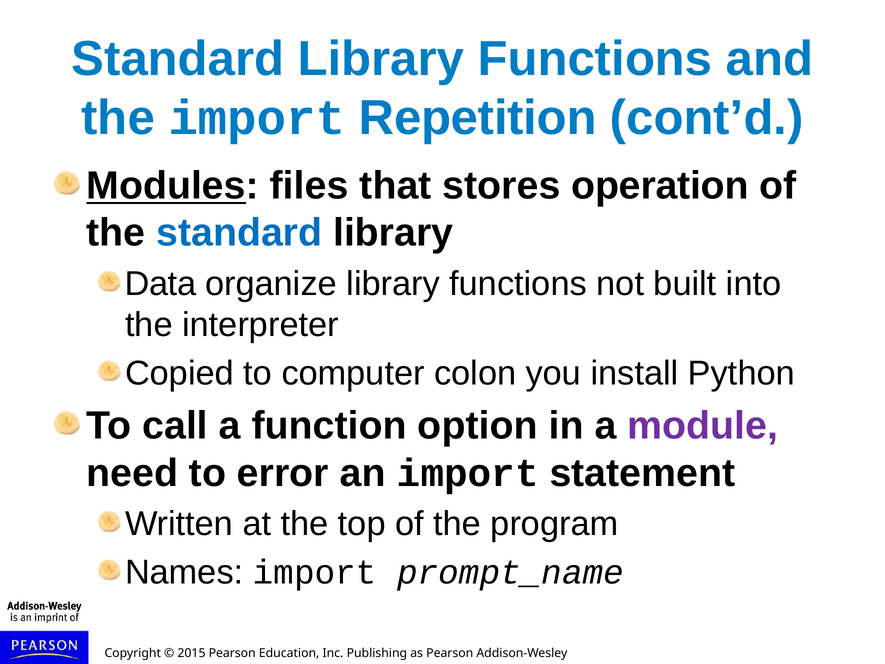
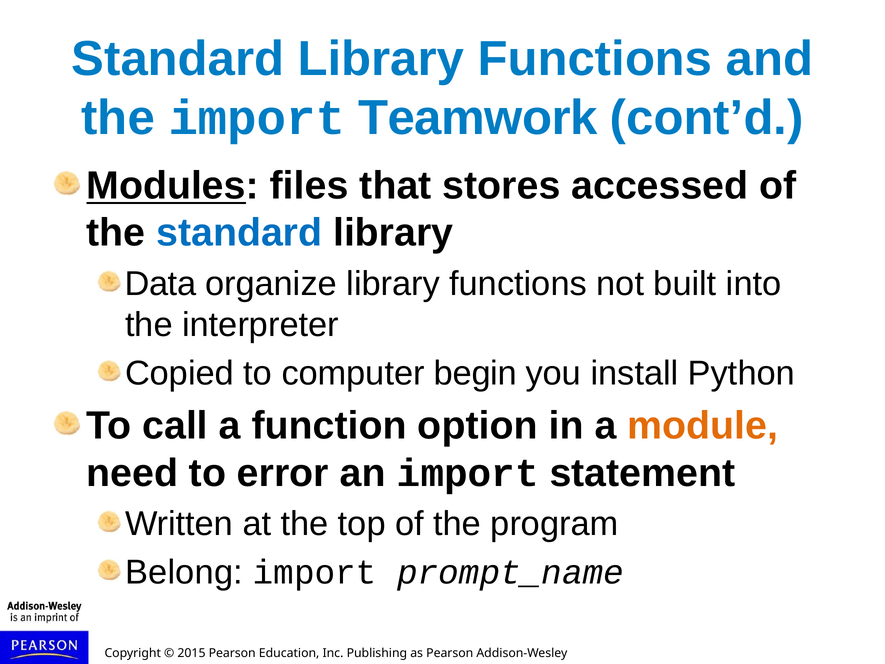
Repetition: Repetition -> Teamwork (478, 118)
operation: operation -> accessed (660, 186)
colon: colon -> begin (475, 373)
module colour: purple -> orange (703, 426)
Names: Names -> Belong (184, 572)
